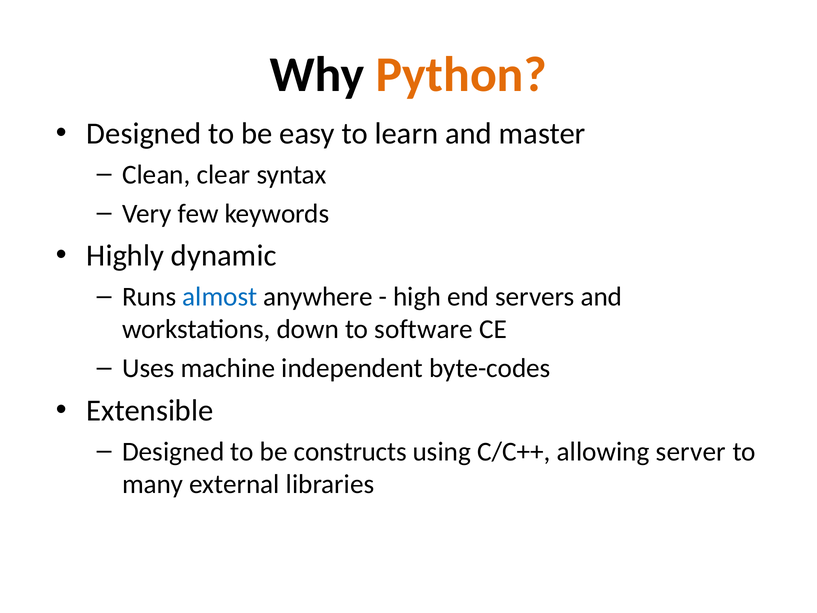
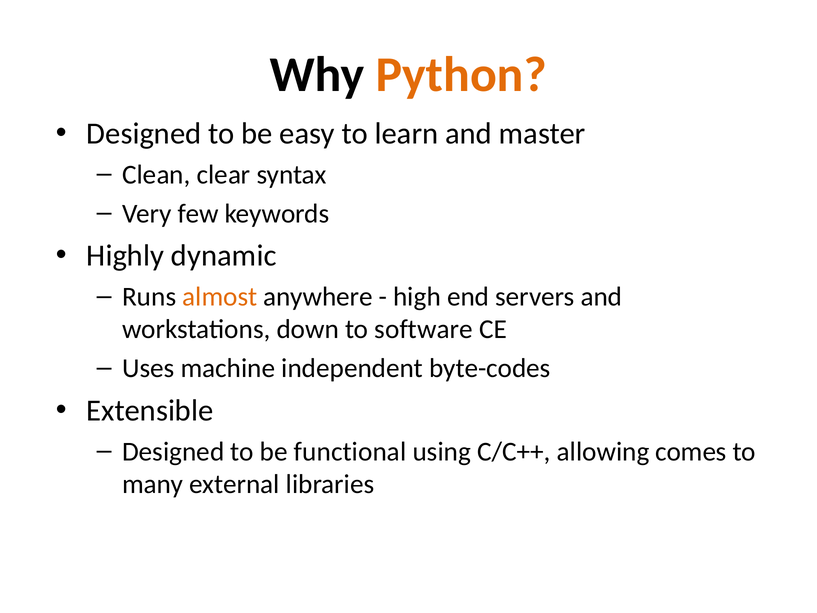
almost colour: blue -> orange (220, 297)
constructs: constructs -> functional (350, 451)
server: server -> comes (691, 451)
